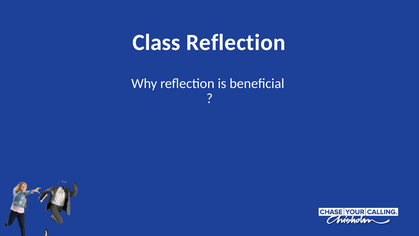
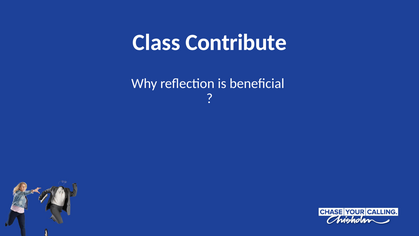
Class Reflection: Reflection -> Contribute (236, 43)
